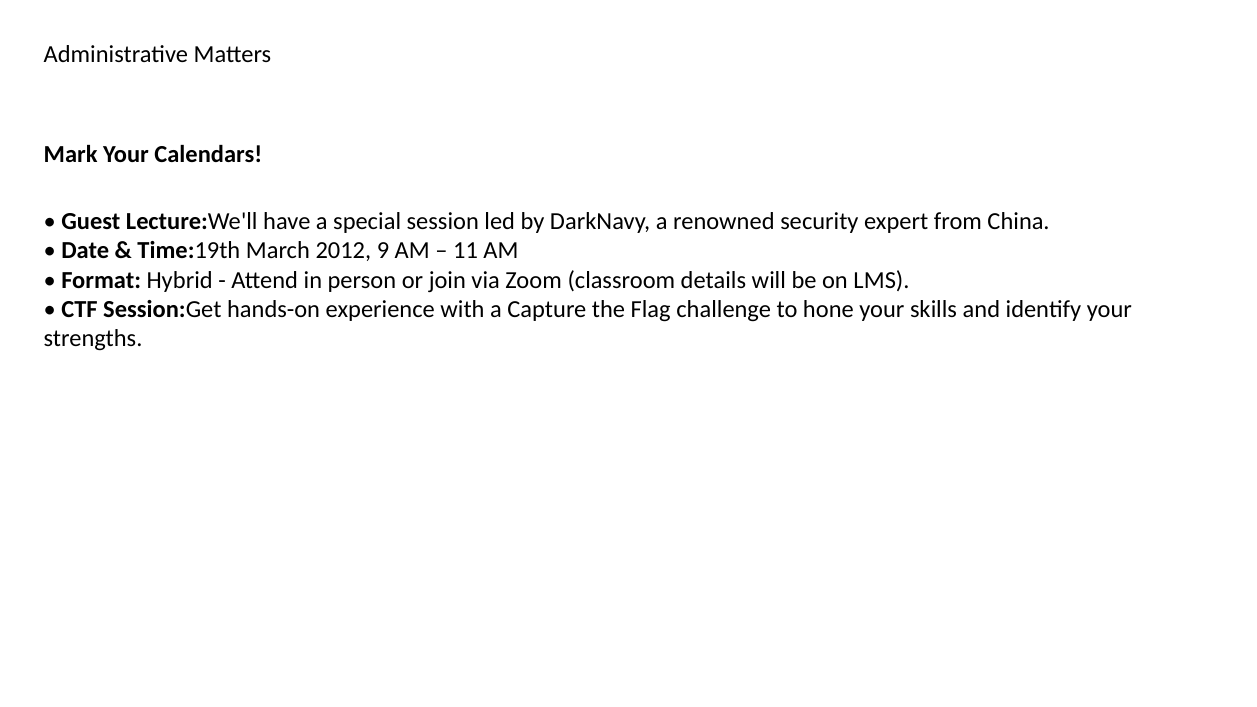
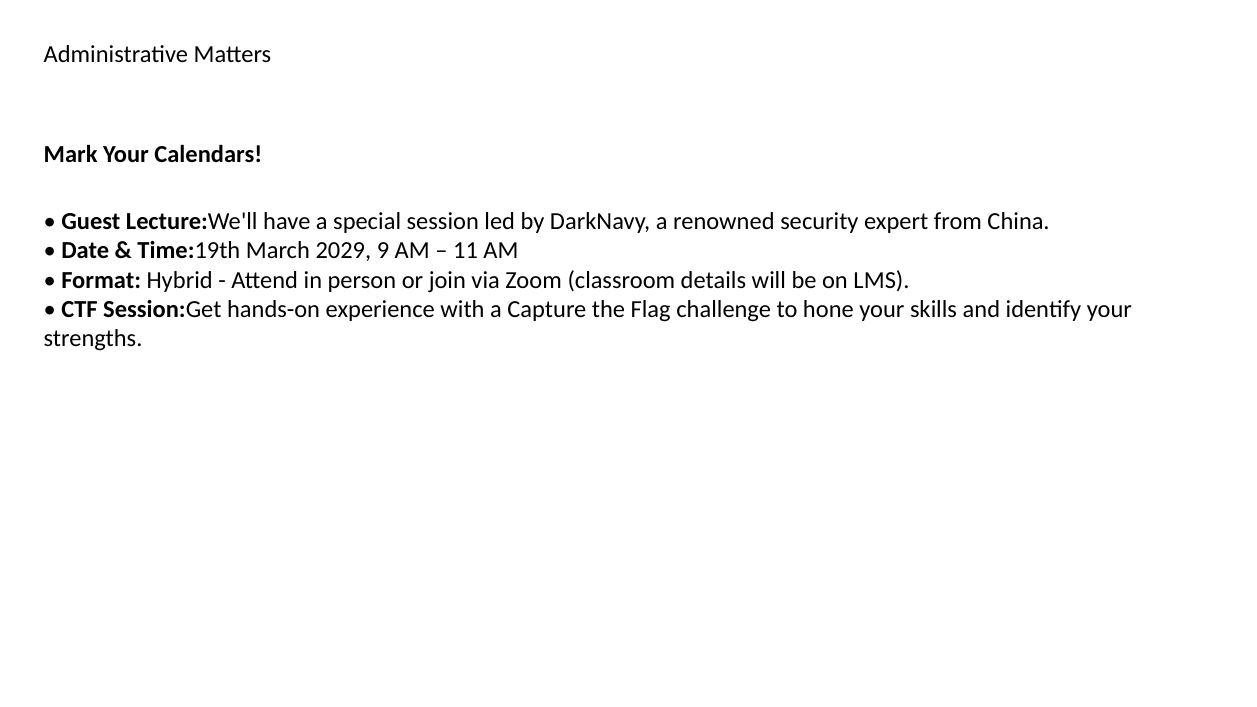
2012: 2012 -> 2029 (343, 251)
